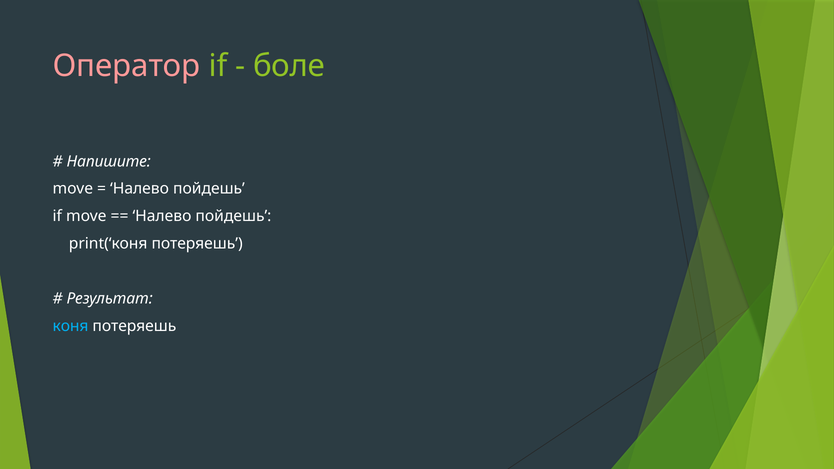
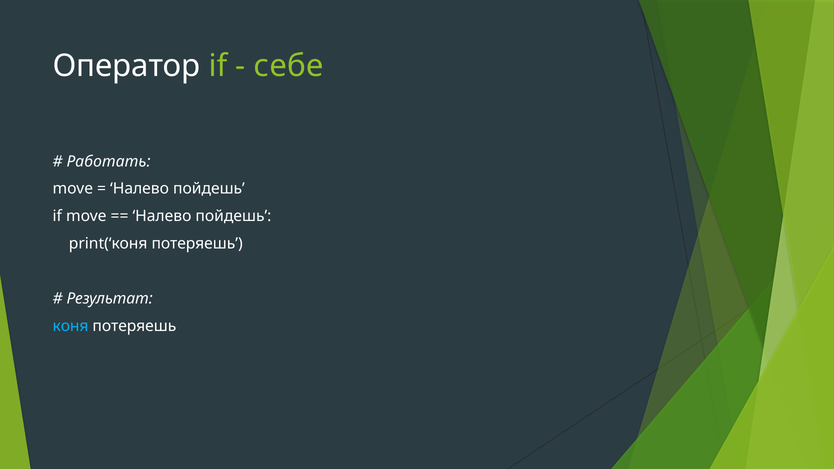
Оператор colour: pink -> white (127, 66)
боле: боле -> себе (289, 66)
Напишите: Напишите -> Работать (109, 161)
